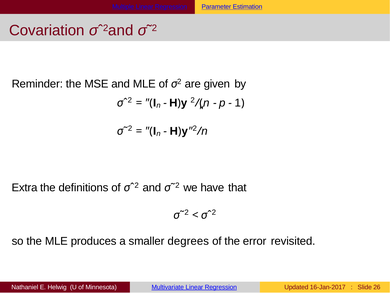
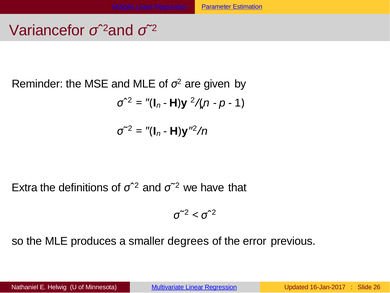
Covariation: Covariation -> Variancefor (47, 30)
revisited: revisited -> previous (293, 241)
